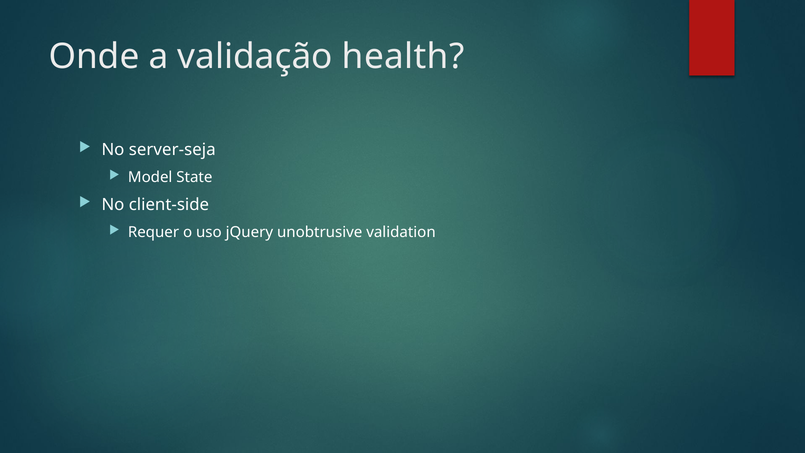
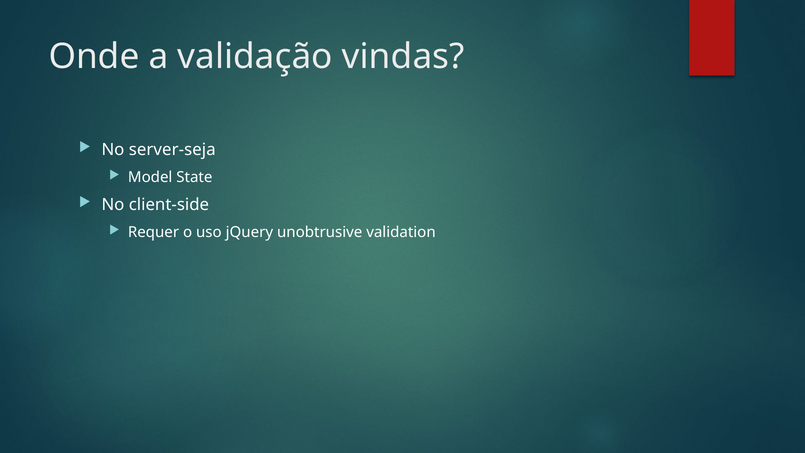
health: health -> vindas (403, 57)
